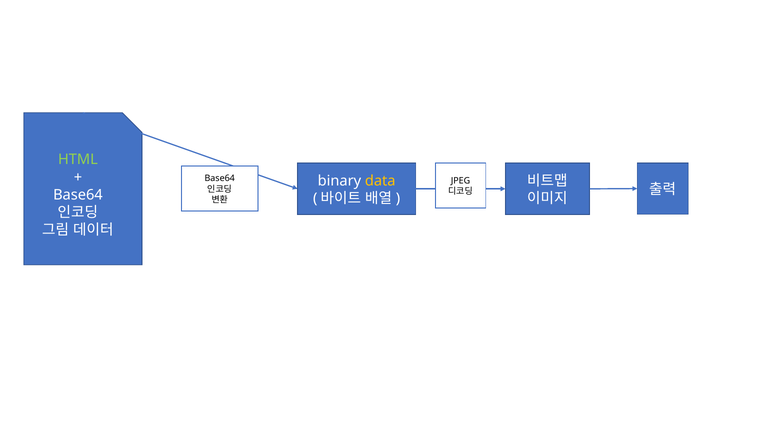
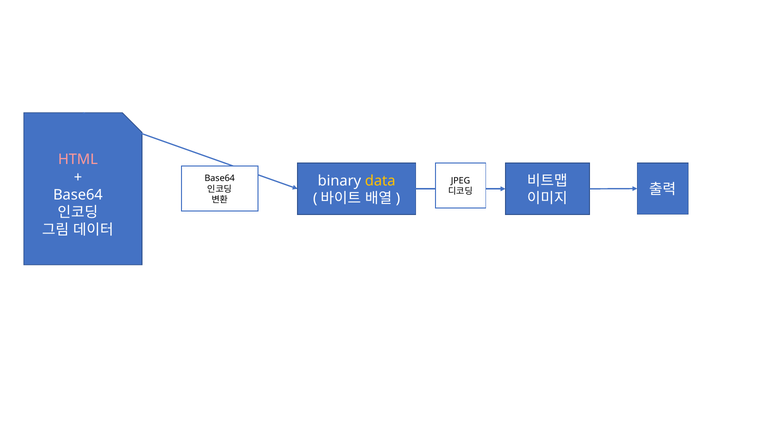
HTML colour: light green -> pink (78, 160)
